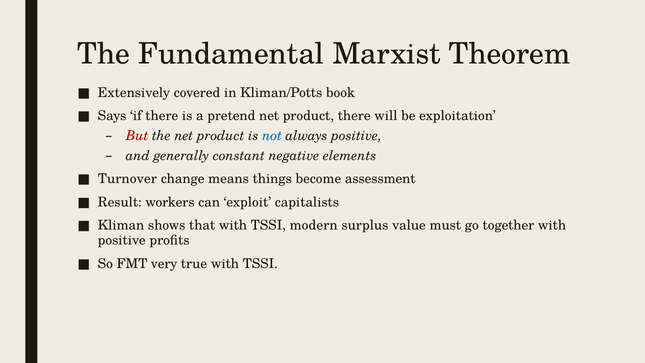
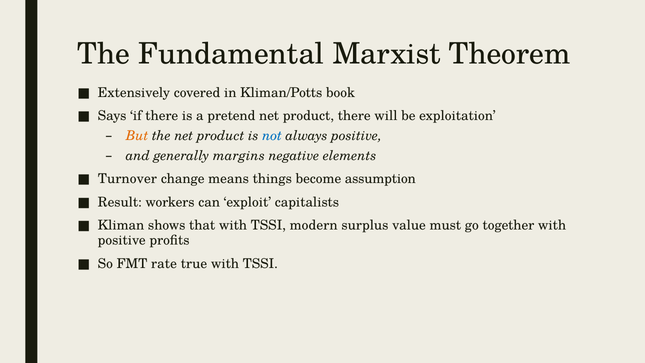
But colour: red -> orange (137, 136)
constant: constant -> margins (239, 156)
assessment: assessment -> assumption (380, 179)
very: very -> rate (164, 264)
